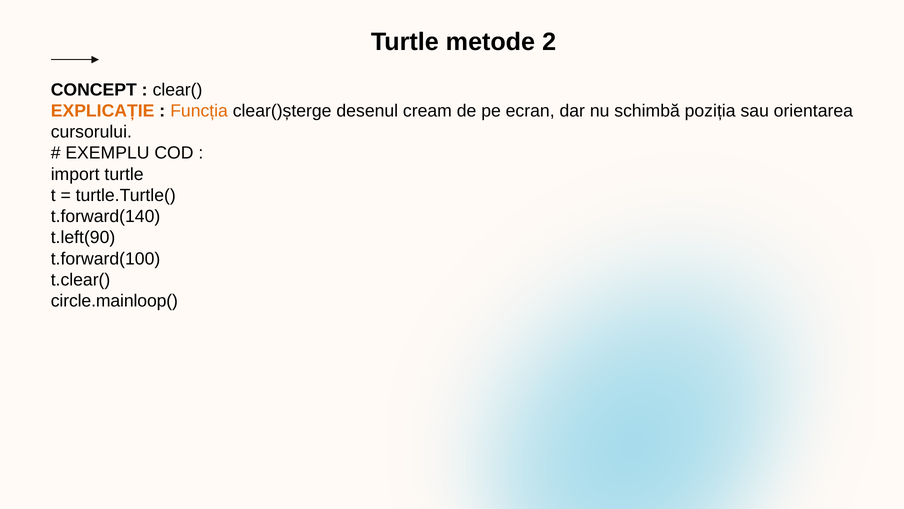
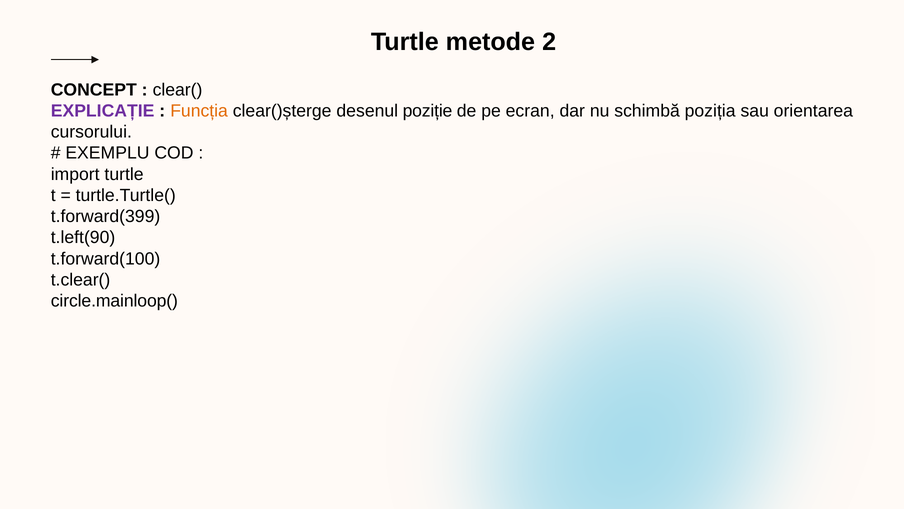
EXPLICAȚIE colour: orange -> purple (103, 111)
cream: cream -> poziție (428, 111)
t.forward(140: t.forward(140 -> t.forward(399 (106, 216)
